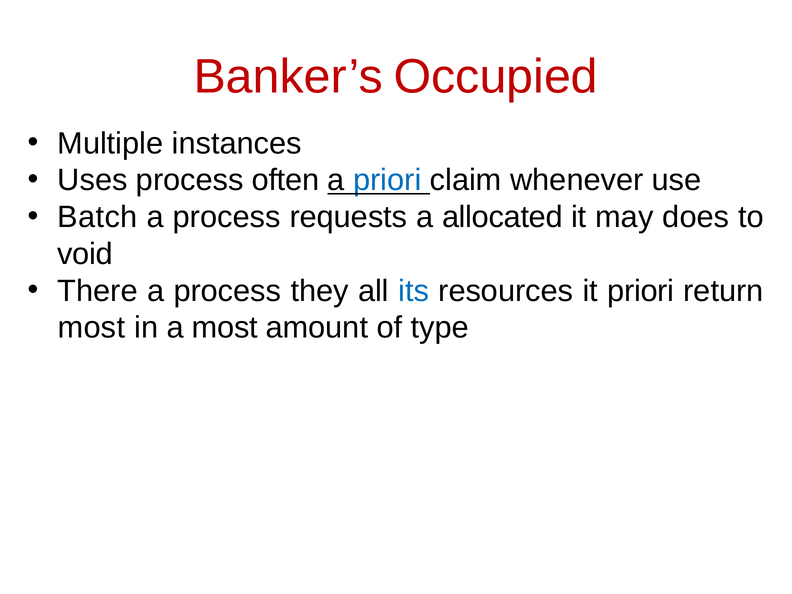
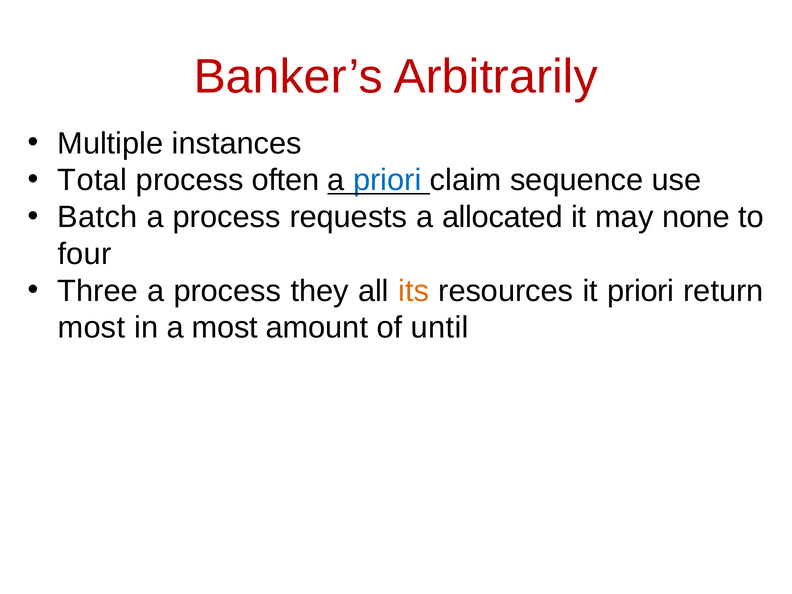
Occupied: Occupied -> Arbitrarily (496, 77)
Uses: Uses -> Total (92, 180)
whenever: whenever -> sequence (577, 180)
does: does -> none (696, 217)
void: void -> four (85, 254)
There: There -> Three (98, 291)
its colour: blue -> orange (414, 291)
type: type -> until (440, 328)
